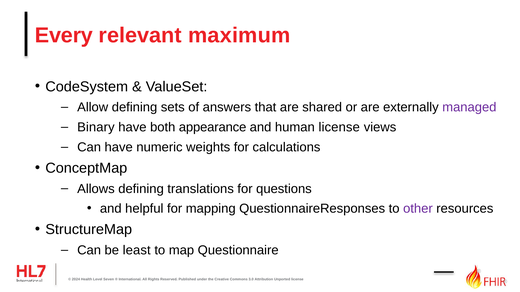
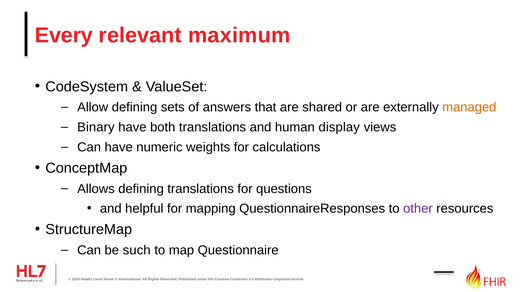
managed colour: purple -> orange (469, 108)
both appearance: appearance -> translations (212, 128)
human license: license -> display (339, 128)
least: least -> such (137, 251)
